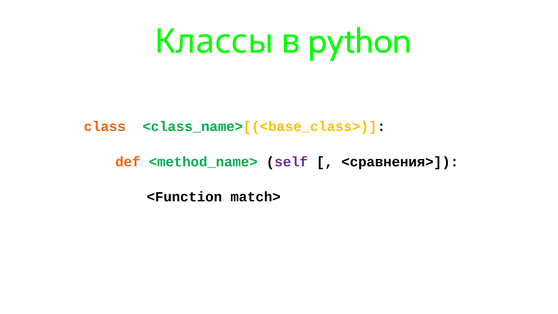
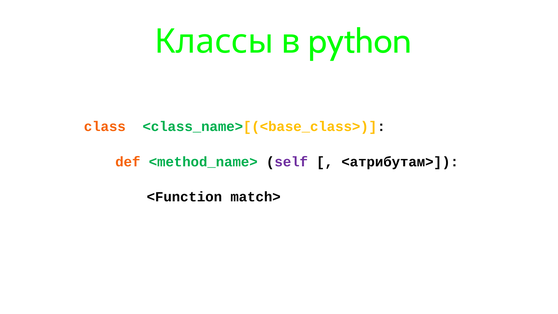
<сравнения>: <сравнения> -> <атрибутам> (400, 162)
